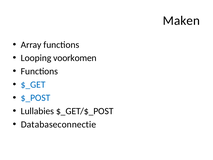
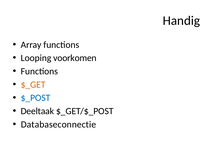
Maken: Maken -> Handig (181, 21)
$_GET colour: blue -> orange (33, 84)
Lullabies: Lullabies -> Deeltaak (37, 111)
